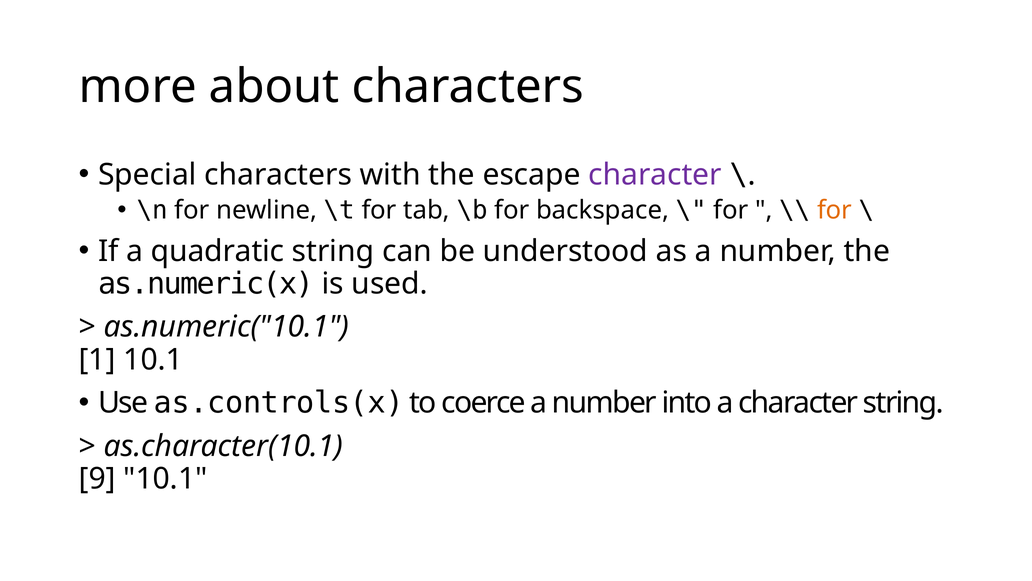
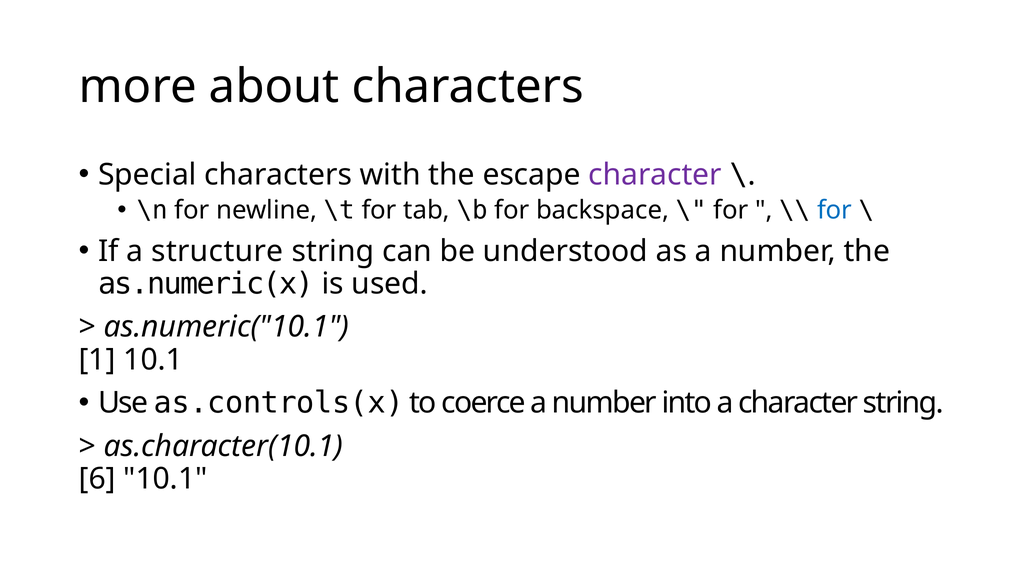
for colour: orange -> blue (835, 210)
quadratic: quadratic -> structure (217, 251)
9: 9 -> 6 (97, 478)
